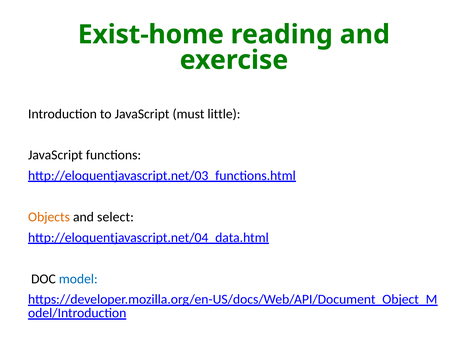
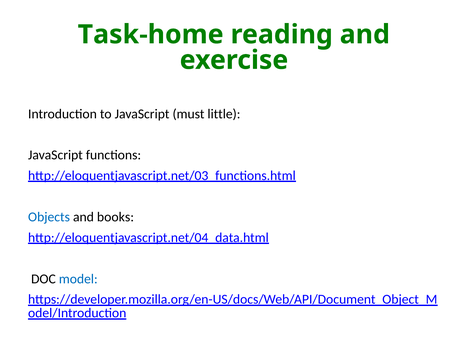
Exist-home: Exist-home -> Task-home (151, 35)
Objects colour: orange -> blue (49, 217)
select: select -> books (115, 217)
